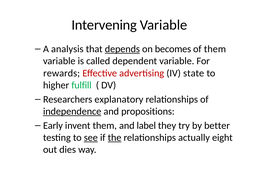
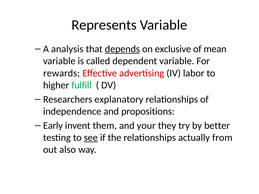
Intervening: Intervening -> Represents (104, 25)
becomes: becomes -> exclusive (173, 49)
of them: them -> mean (215, 49)
state: state -> labor (194, 73)
independence underline: present -> none (72, 112)
label: label -> your (146, 126)
the underline: present -> none (115, 138)
eight: eight -> from (222, 138)
dies: dies -> also (68, 150)
